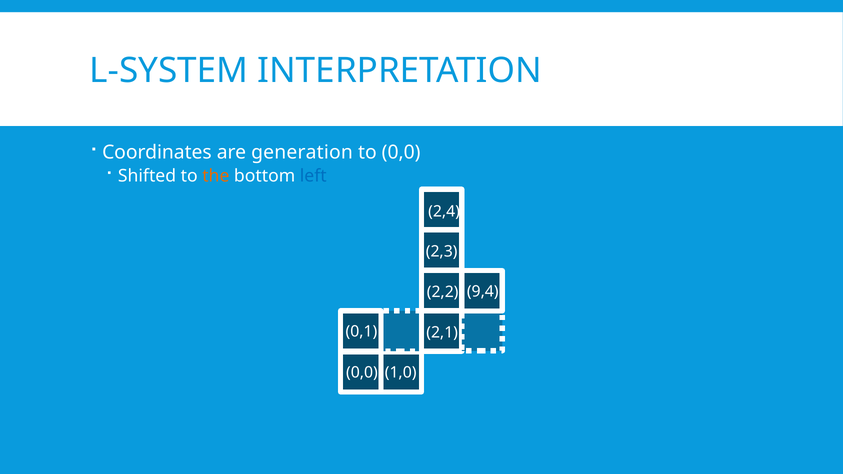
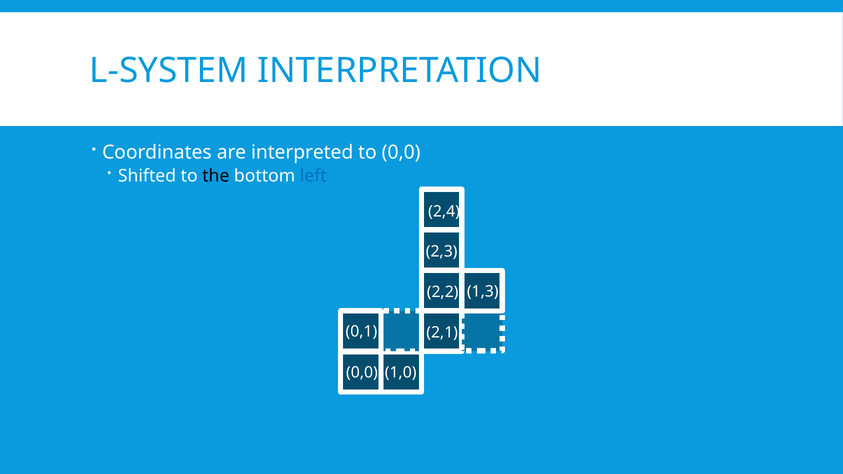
generation: generation -> interpreted (302, 153)
the colour: orange -> black (216, 176)
9,4: 9,4 -> 1,3 (483, 292)
